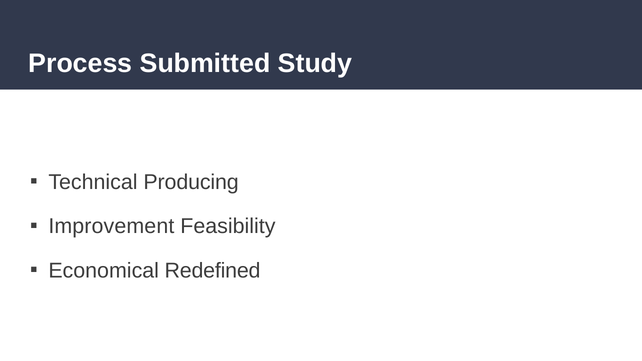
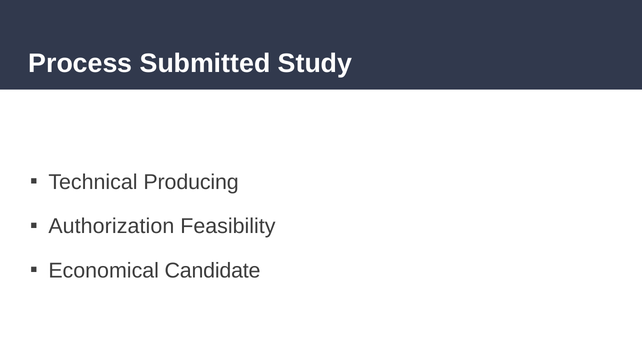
Improvement: Improvement -> Authorization (111, 226)
Redefined: Redefined -> Candidate (213, 271)
